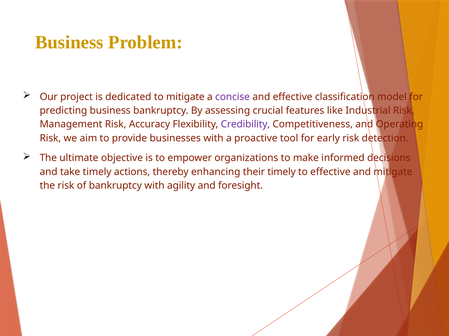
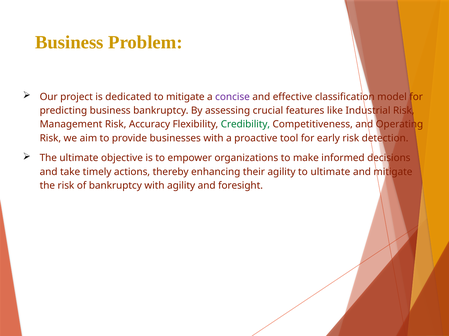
Credibility colour: purple -> green (245, 125)
their timely: timely -> agility (282, 172)
to effective: effective -> ultimate (330, 172)
